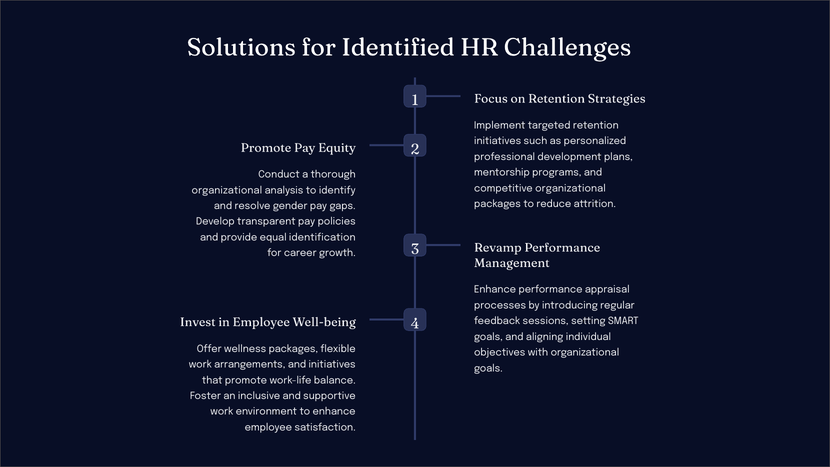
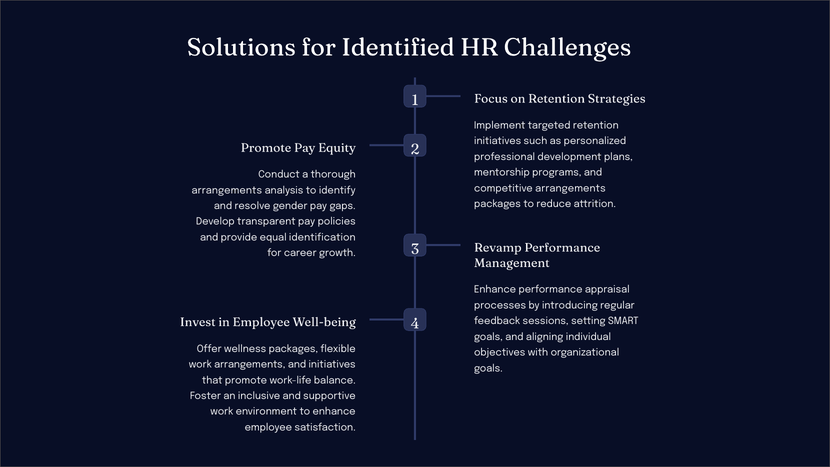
competitive organizational: organizational -> arrangements (570, 188)
organizational: organizational -> arrangements (227, 190)
